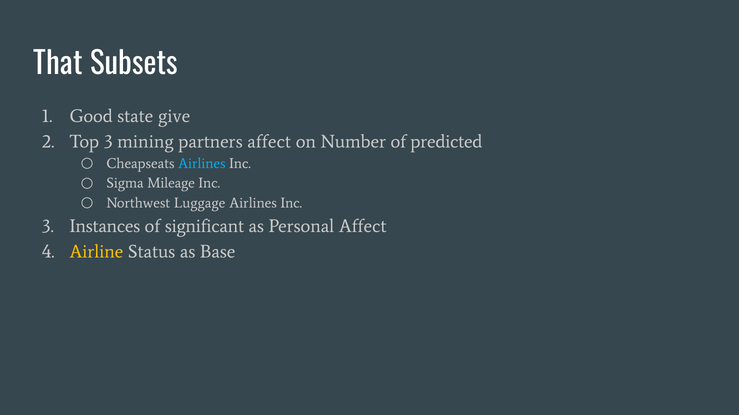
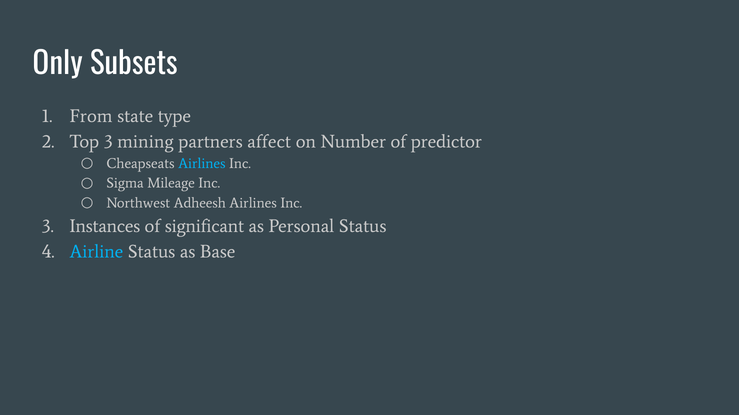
That: That -> Only (58, 64)
Good: Good -> From (91, 116)
give: give -> type (174, 116)
predicted: predicted -> predictor (446, 142)
Luggage: Luggage -> Adheesh (200, 203)
Personal Affect: Affect -> Status (363, 227)
Airline colour: yellow -> light blue (96, 252)
